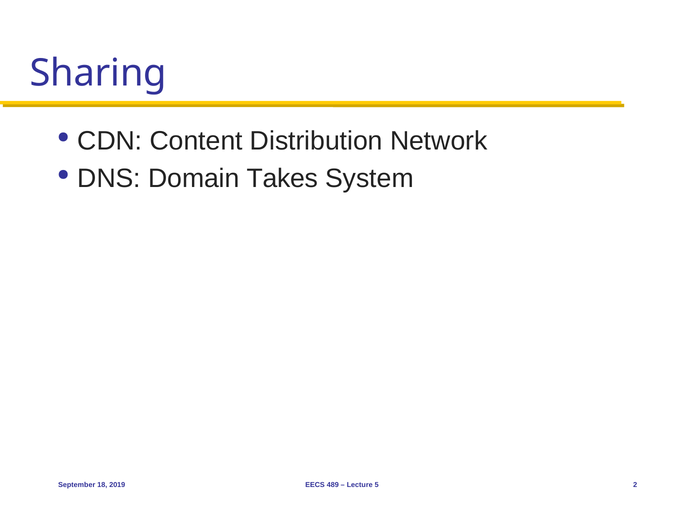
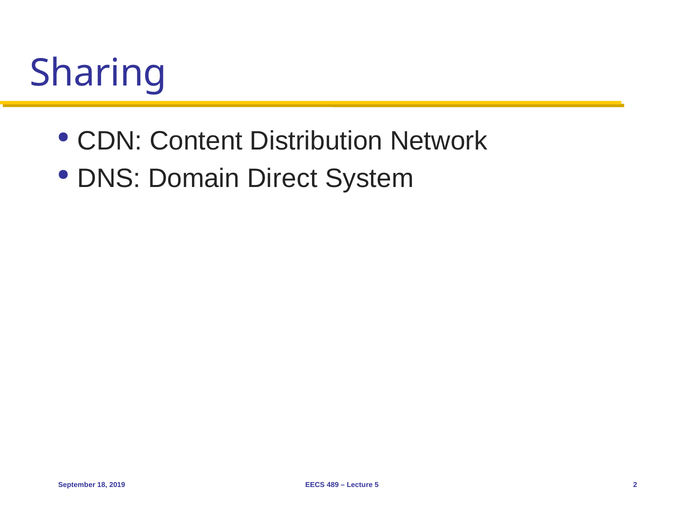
Takes: Takes -> Direct (282, 178)
